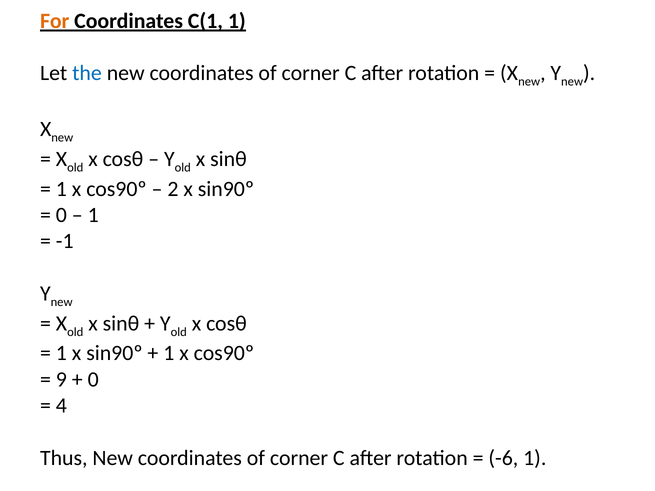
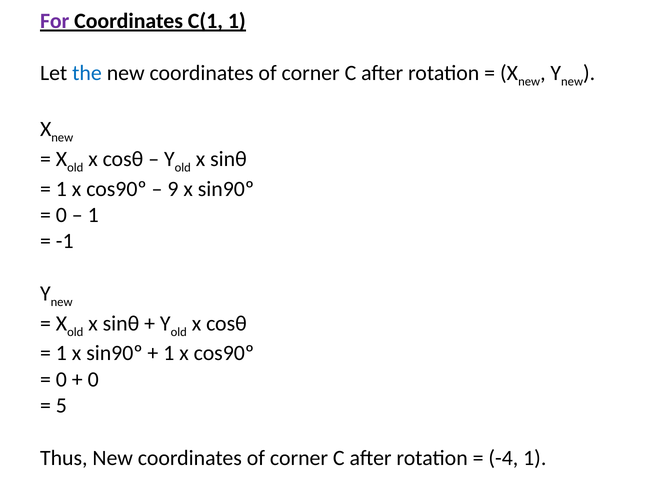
For colour: orange -> purple (55, 21)
2: 2 -> 9 (173, 189)
9: 9 -> 0 (61, 380)
4: 4 -> 5 (61, 406)
-6: -6 -> -4 (503, 458)
